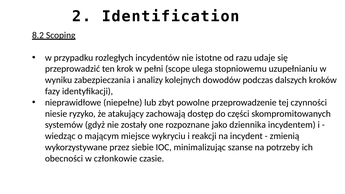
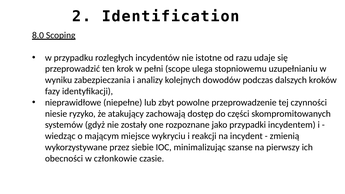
8.2: 8.2 -> 8.0 (38, 35)
dziennika: dziennika -> przypadki (248, 125)
potrzeby: potrzeby -> pierwszy (283, 147)
